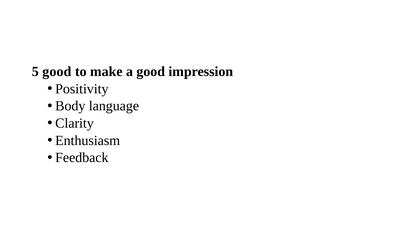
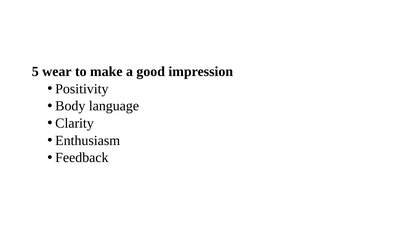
5 good: good -> wear (57, 71)
